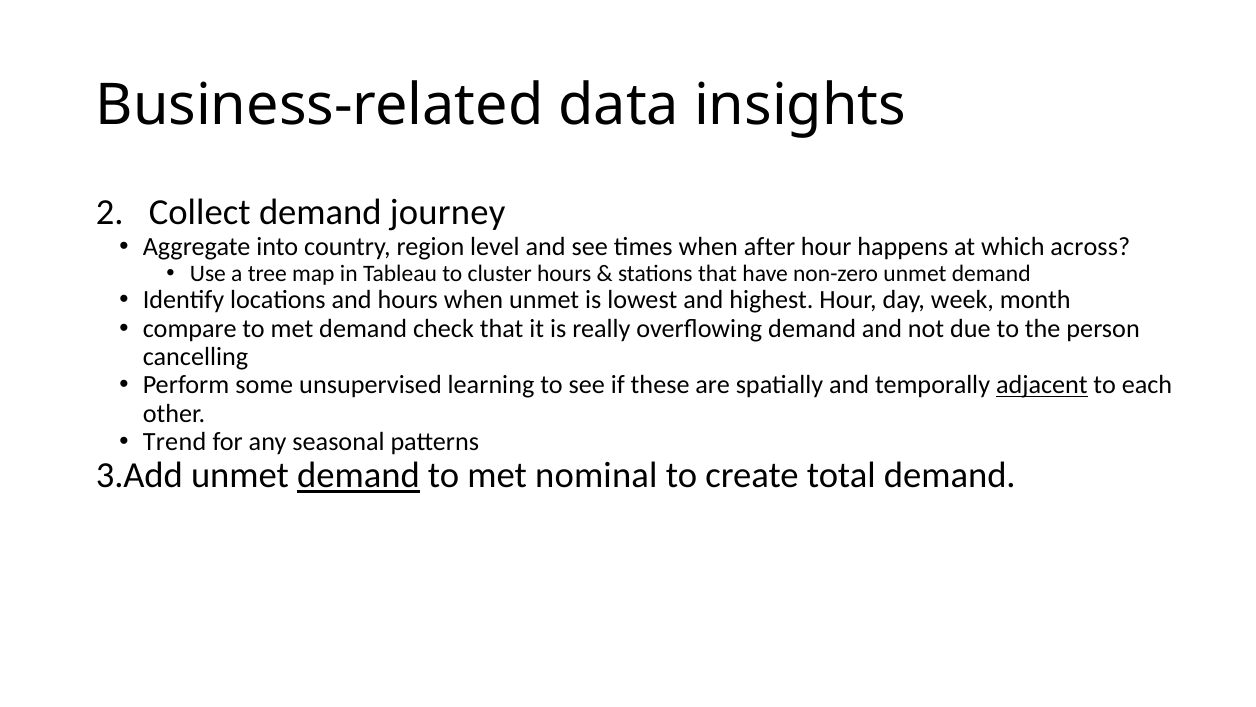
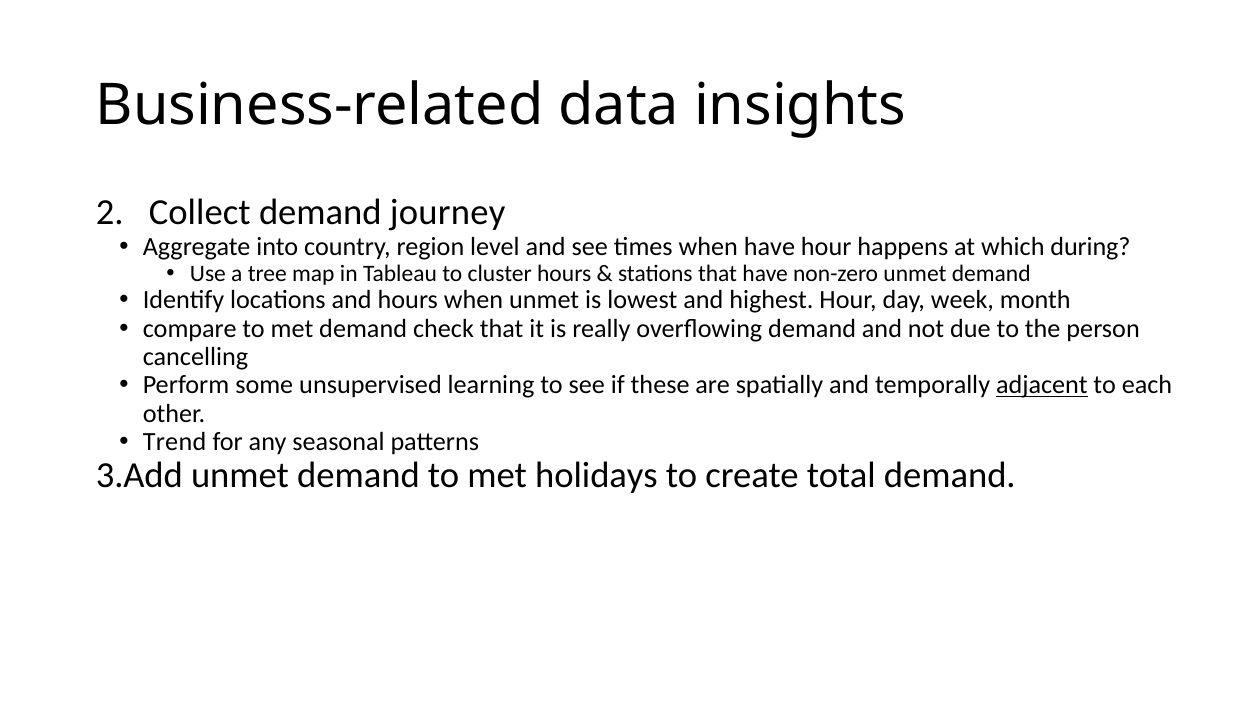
when after: after -> have (769, 246)
across: across -> during (1091, 246)
demand underline: present -> none (358, 475)
nominal: nominal -> holidays (596, 475)
